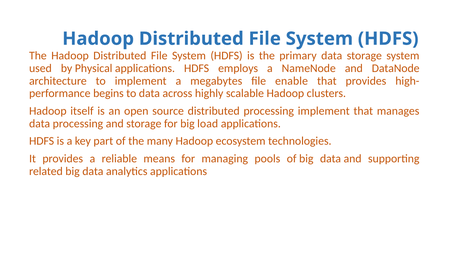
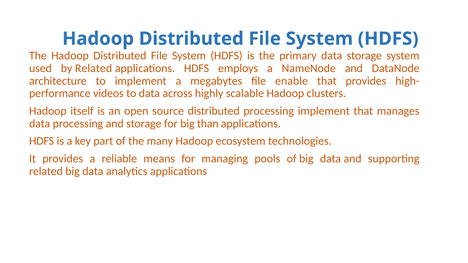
by Physical: Physical -> Related (94, 68)
begins: begins -> videos (108, 94)
load: load -> than (208, 124)
